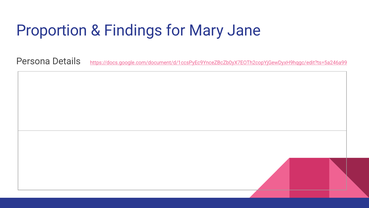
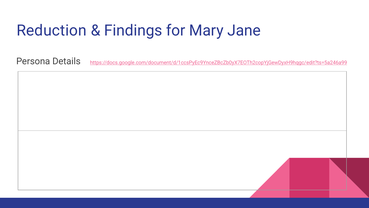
Proportion: Proportion -> Reduction (52, 31)
